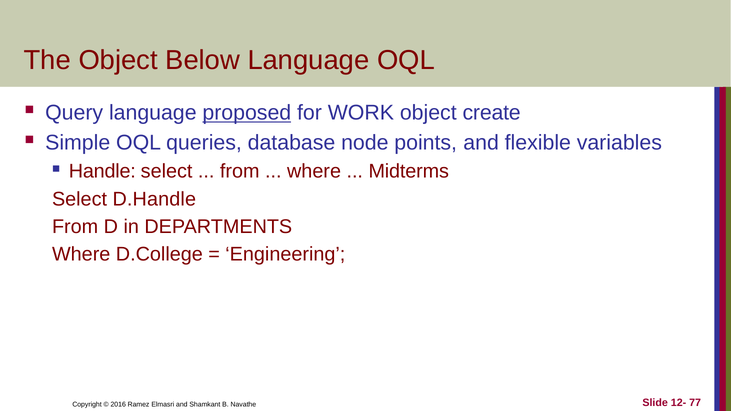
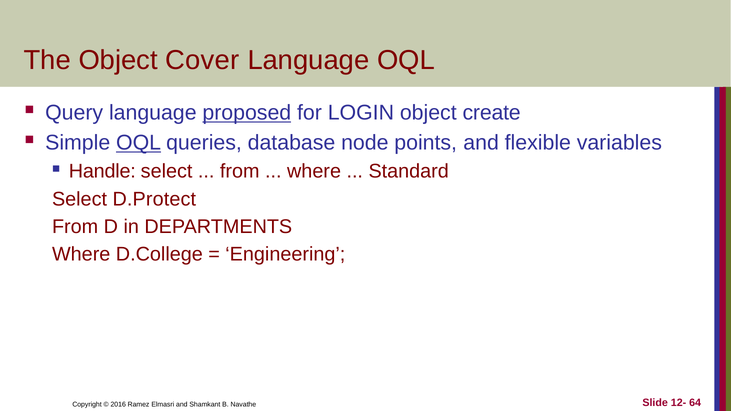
Below: Below -> Cover (202, 60)
WORK: WORK -> LOGIN (361, 113)
OQL underline: none -> present (139, 143)
Midterms: Midterms -> Standard (409, 171)
D.Handle: D.Handle -> D.Protect (154, 199)
77: 77 -> 64 (695, 403)
